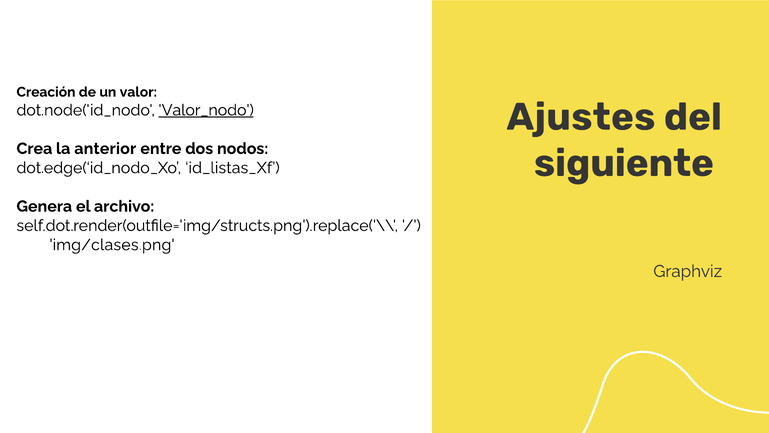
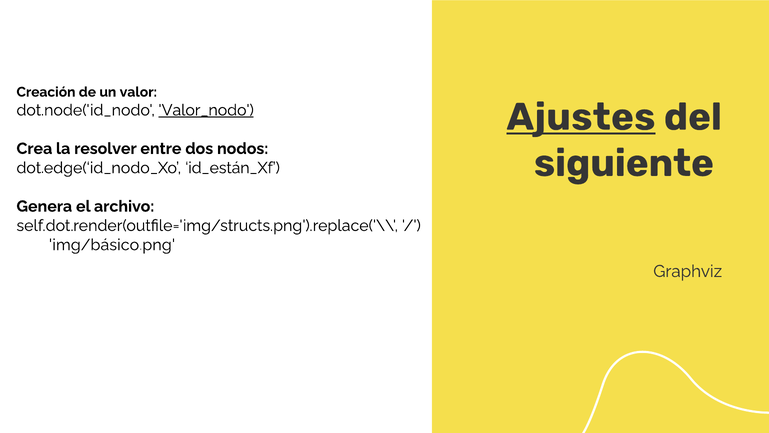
Ajustes underline: none -> present (581, 117)
anterior: anterior -> resolver (105, 149)
id_listas_Xf: id_listas_Xf -> id_están_Xf (233, 168)
img/clases.png: img/clases.png -> img/básico.png (112, 245)
